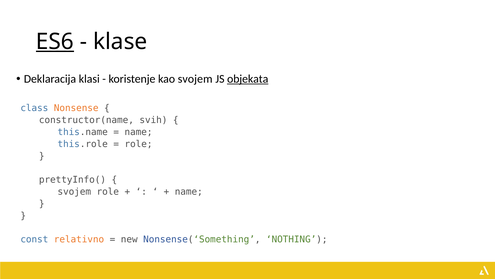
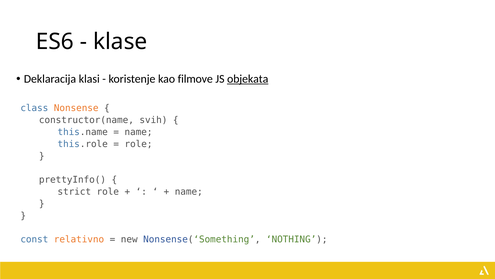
ES6 underline: present -> none (55, 42)
kao svojem: svojem -> filmove (195, 79)
svojem: svojem -> strict (74, 191)
